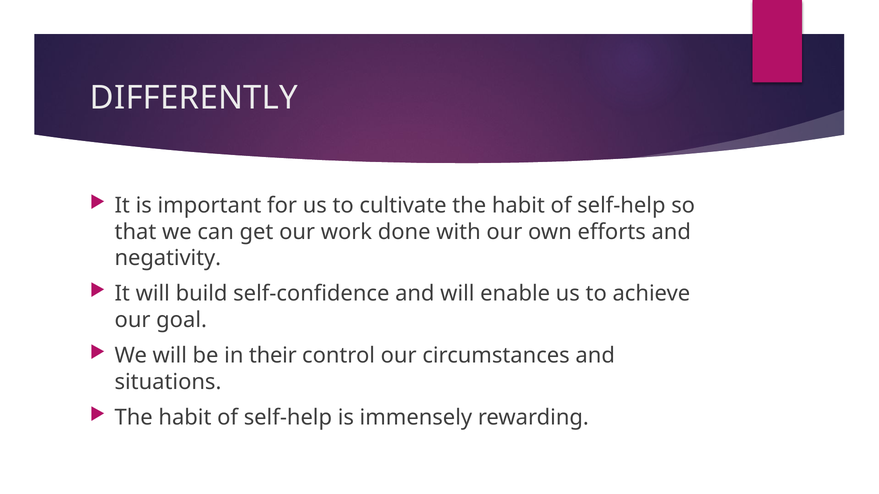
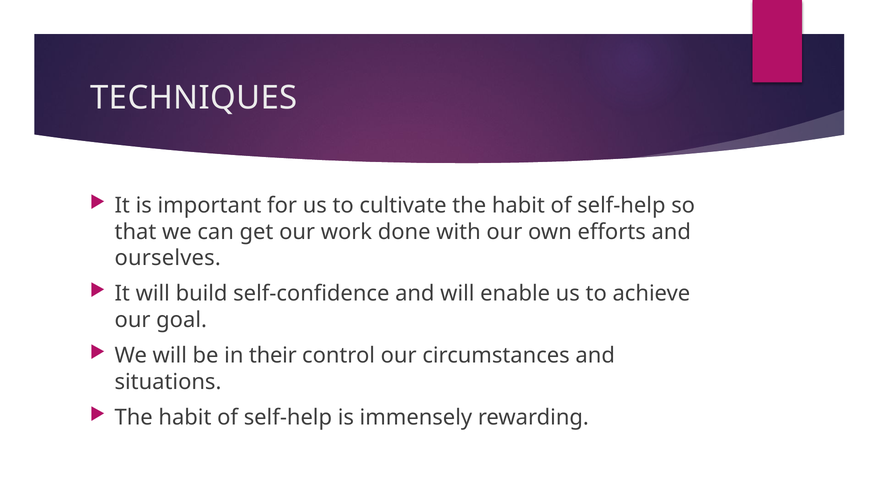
DIFFERENTLY: DIFFERENTLY -> TECHNIQUES (194, 98)
negativity: negativity -> ourselves (168, 258)
